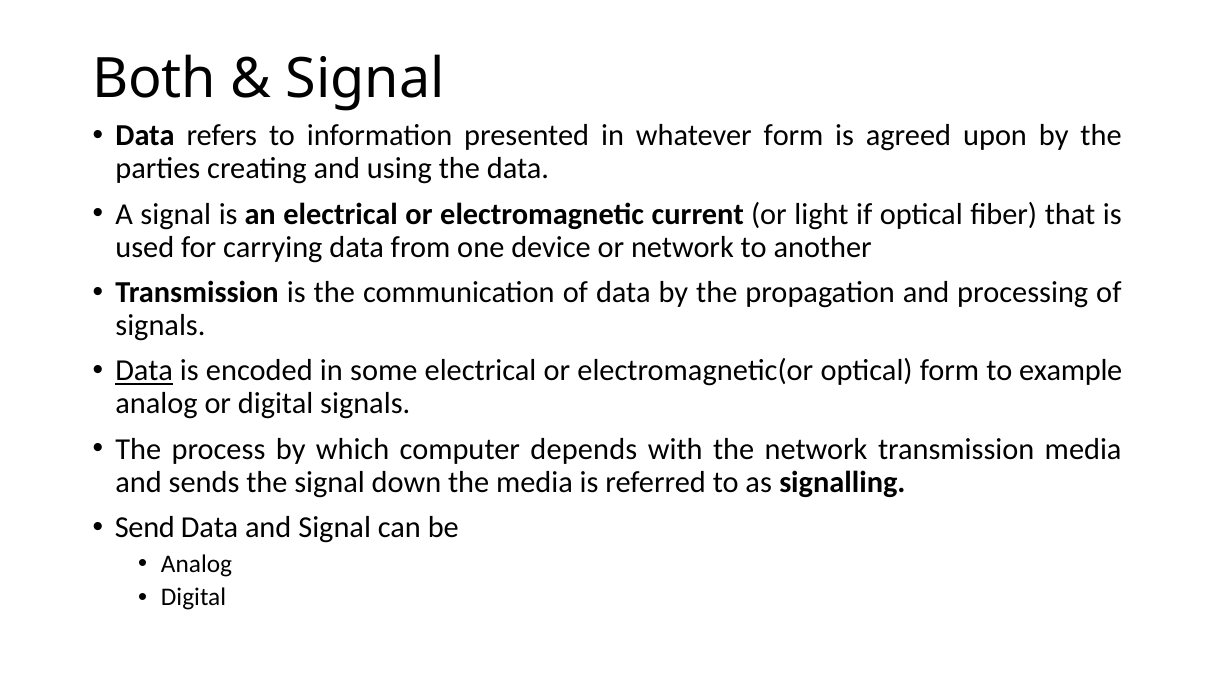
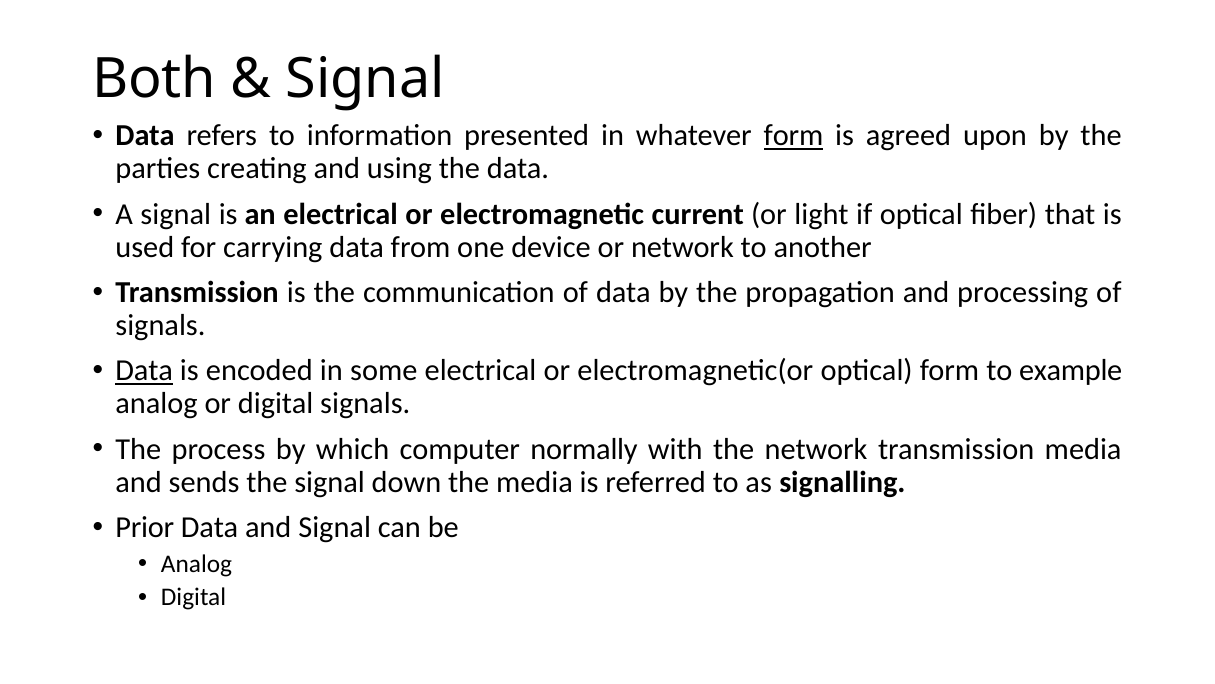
form underline: none -> present (794, 136)
depends: depends -> normally (584, 449)
Send: Send -> Prior (145, 527)
